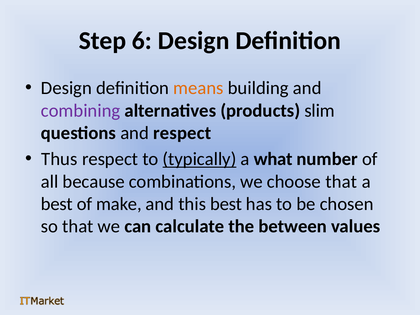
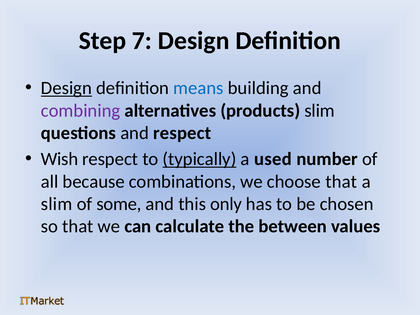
6: 6 -> 7 (142, 41)
Design underline: none -> present (66, 88)
means colour: orange -> blue (198, 88)
Thus: Thus -> Wish (60, 159)
what: what -> used (273, 159)
best: best -> slim (57, 204)
make: make -> some (119, 204)
this best: best -> only (226, 204)
